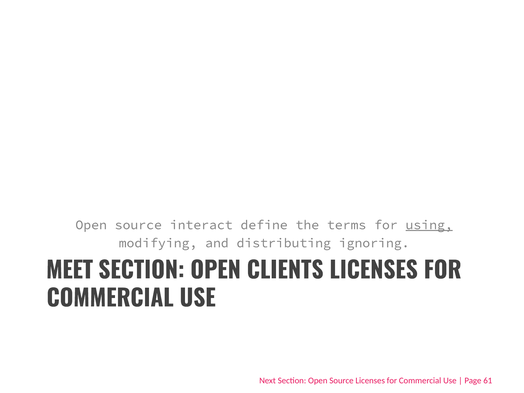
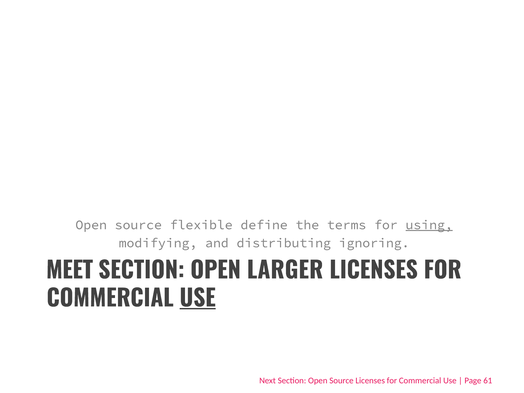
interact: interact -> flexible (201, 225)
CLIENTS: CLIENTS -> LARGER (285, 271)
USE underline: none -> present (198, 299)
